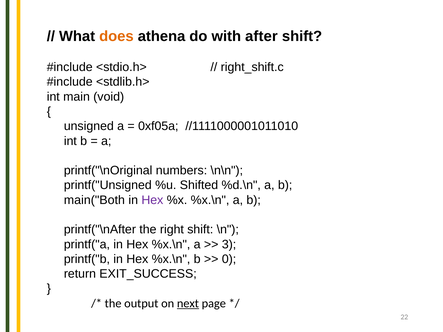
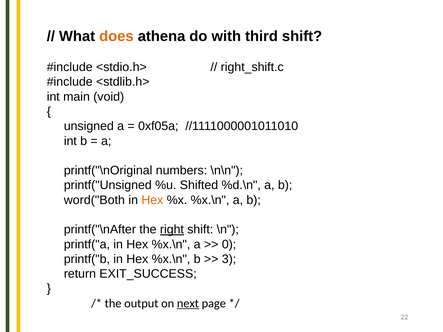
after: after -> third (261, 36)
main("Both: main("Both -> word("Both (94, 200)
Hex colour: purple -> orange (152, 200)
right underline: none -> present (172, 230)
3: 3 -> 0 (229, 244)
0: 0 -> 3 (229, 259)
